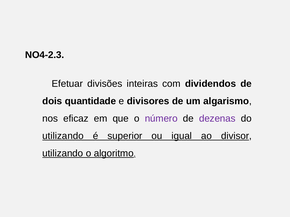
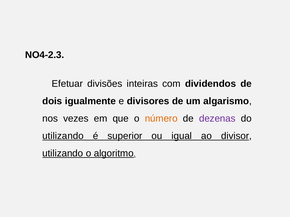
quantidade: quantidade -> igualmente (90, 101)
eficaz: eficaz -> vezes (76, 119)
número colour: purple -> orange (161, 119)
